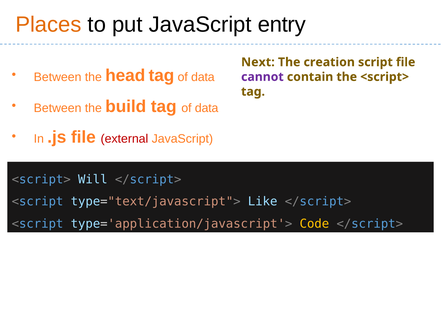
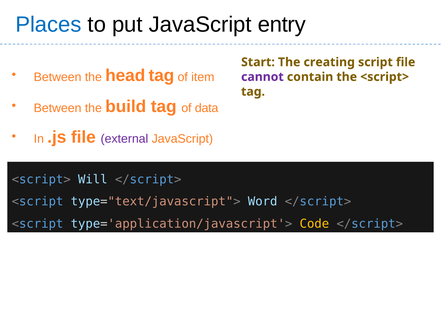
Places colour: orange -> blue (48, 25)
Next: Next -> Start (258, 62)
creation: creation -> creating (329, 62)
head tag of data: data -> item (203, 77)
external colour: red -> purple (124, 139)
Like: Like -> Word (263, 201)
